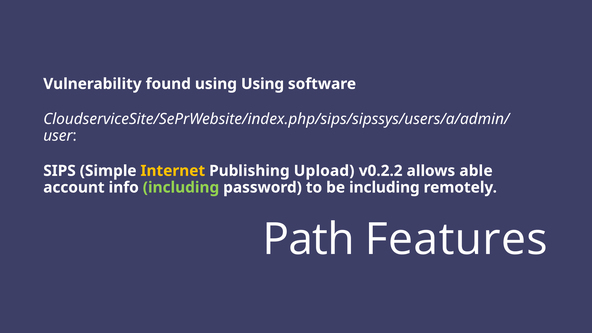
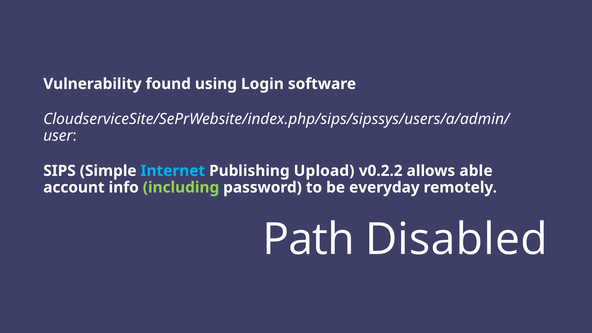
using Using: Using -> Login (262, 84)
Internet colour: yellow -> light blue (173, 171)
be including: including -> everyday (384, 187)
Features: Features -> Disabled (456, 239)
